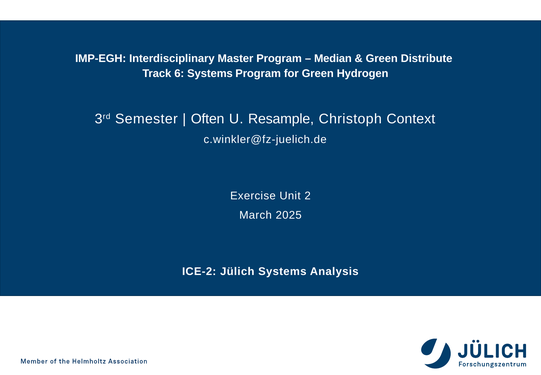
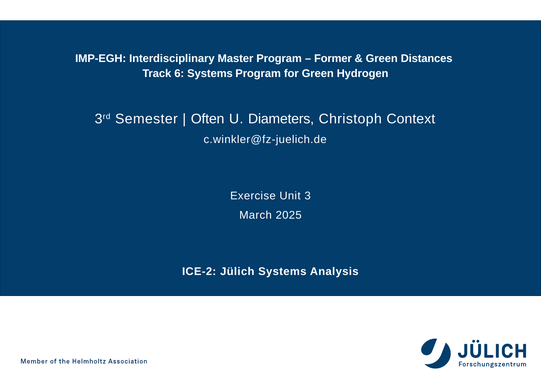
Median: Median -> Former (333, 58)
Distribute: Distribute -> Distances (427, 58)
Resample: Resample -> Diameters (281, 119)
2: 2 -> 3 (308, 196)
